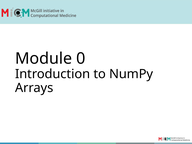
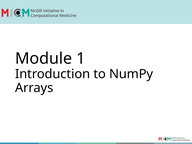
0: 0 -> 1 (81, 58)
